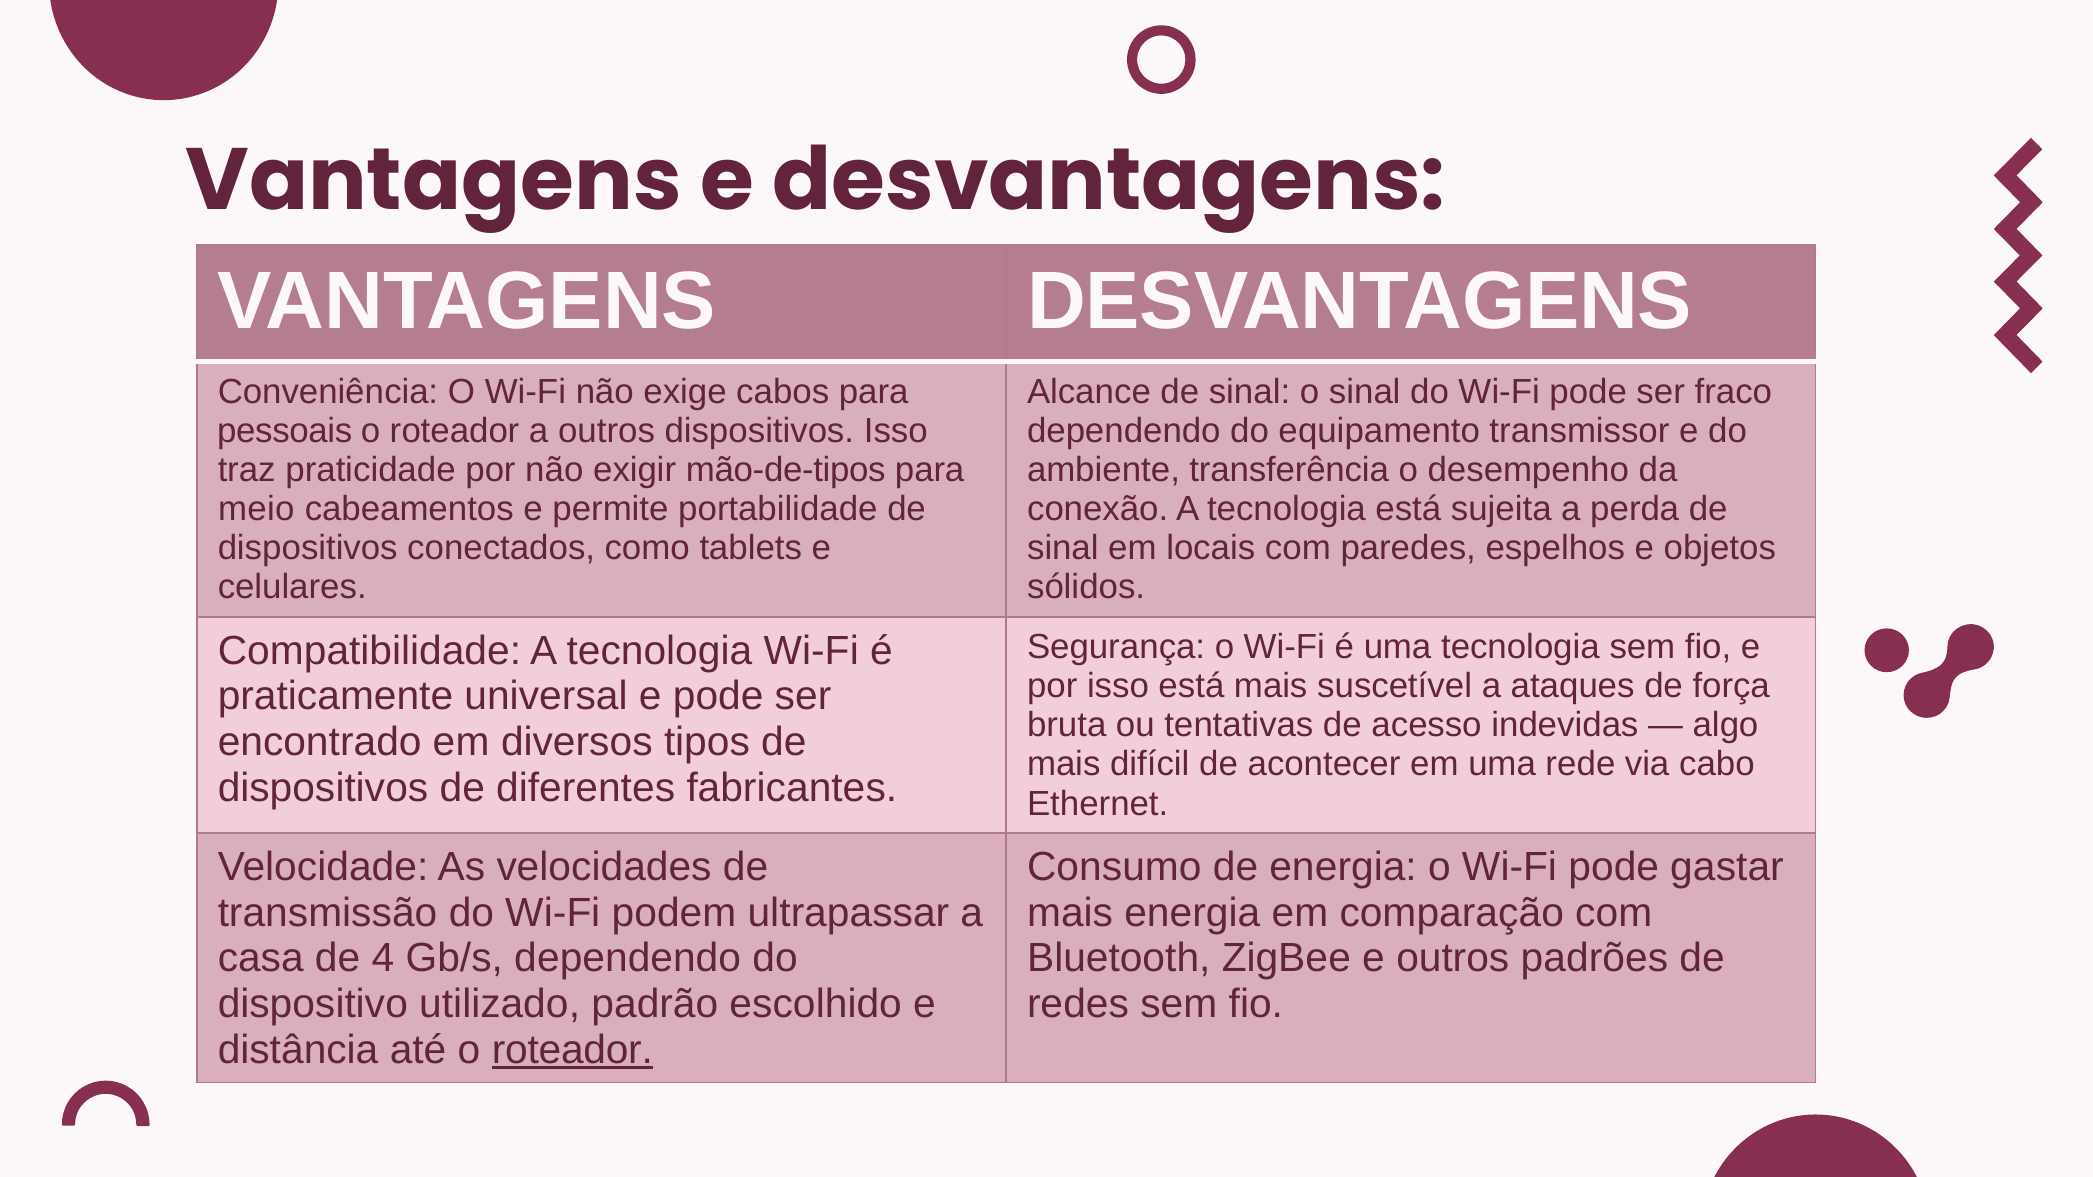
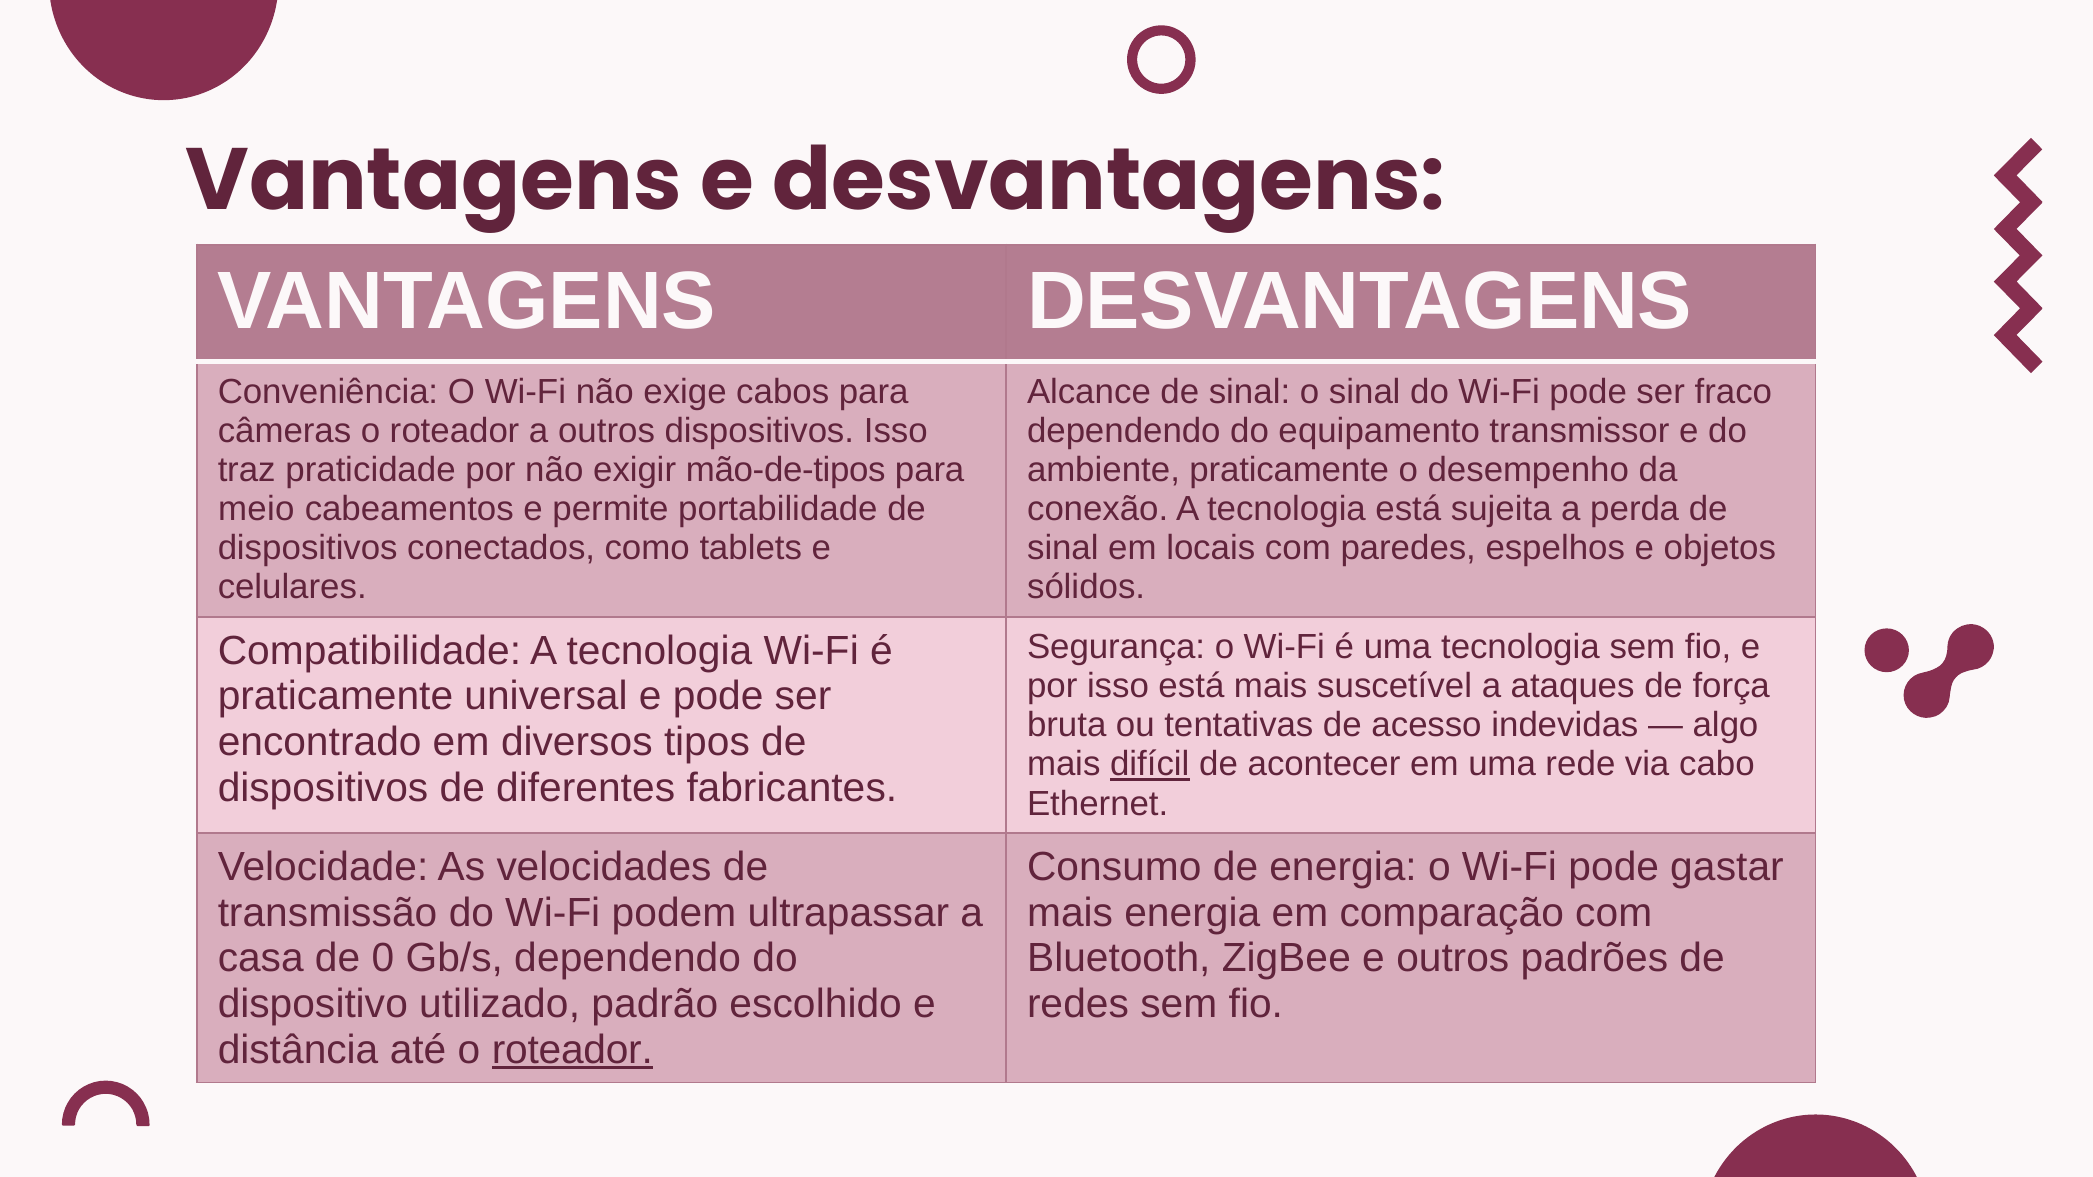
pessoais: pessoais -> câmeras (285, 431)
ambiente transferência: transferência -> praticamente (1289, 470)
difícil underline: none -> present (1150, 765)
4: 4 -> 0 (383, 959)
